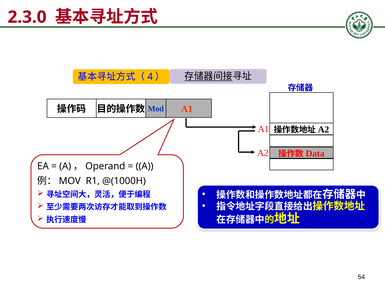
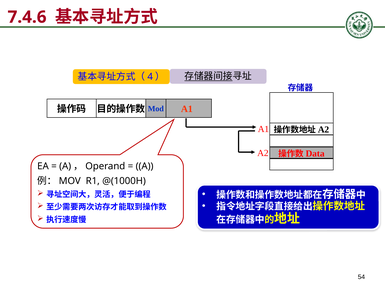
2.3.0: 2.3.0 -> 7.4.6 (27, 17)
